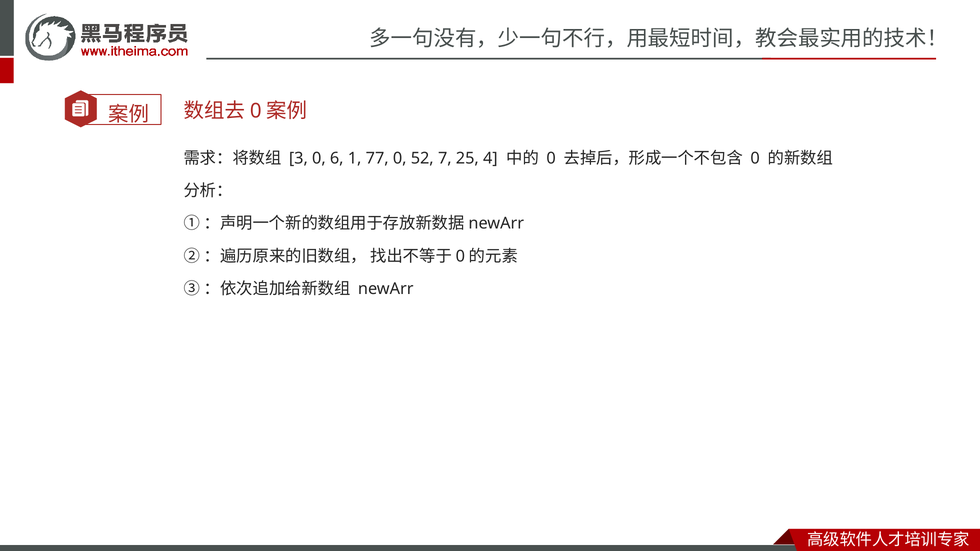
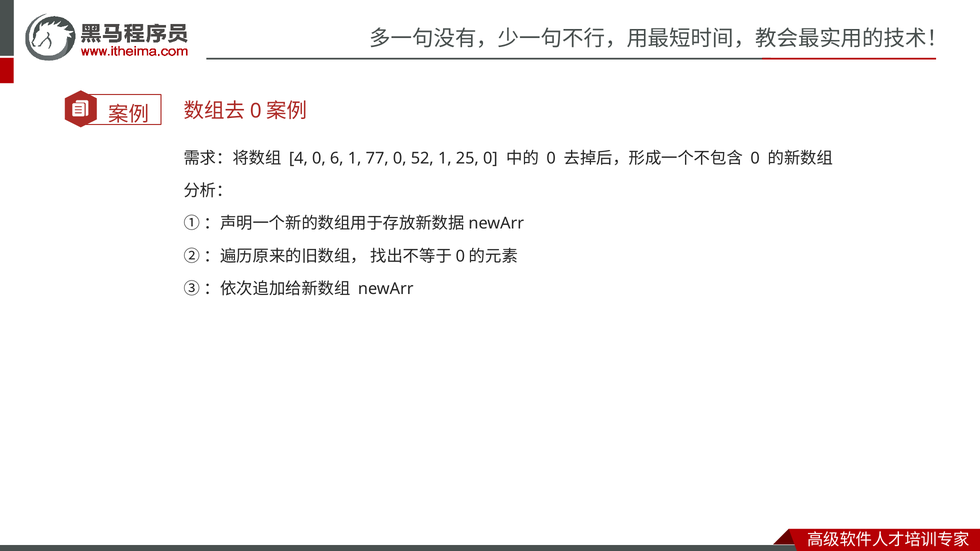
3: 3 -> 4 (298, 158)
52 7: 7 -> 1 (445, 158)
25 4: 4 -> 0 (490, 158)
